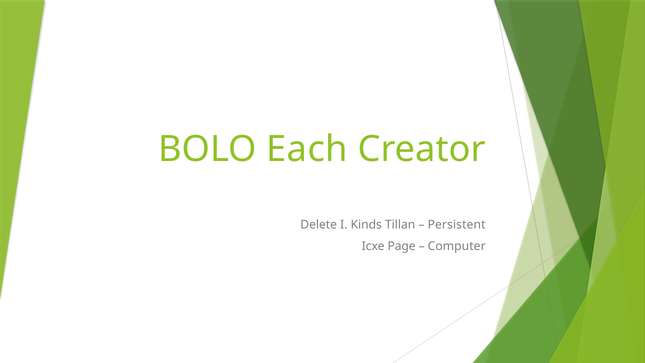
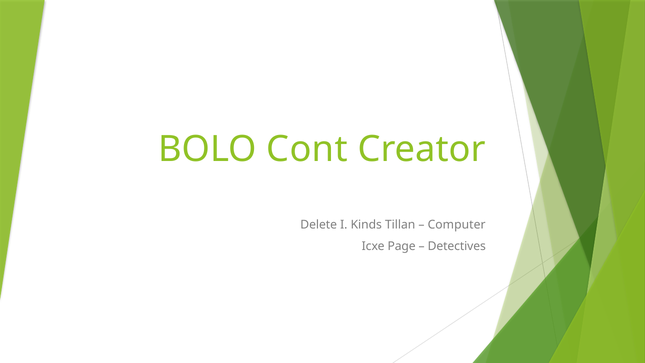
Each: Each -> Cont (307, 149)
Persistent: Persistent -> Computer (457, 225)
Computer: Computer -> Detectives (457, 246)
